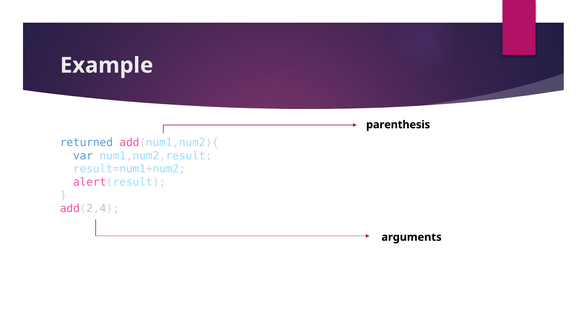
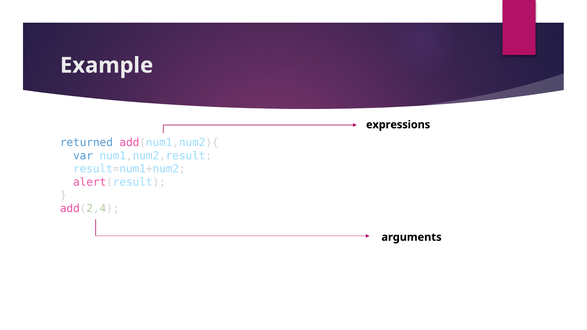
parenthesis: parenthesis -> expressions (398, 125)
